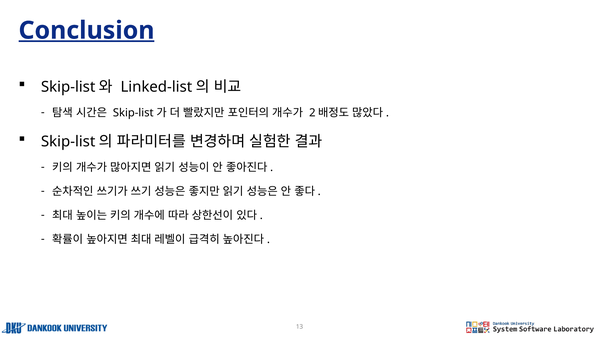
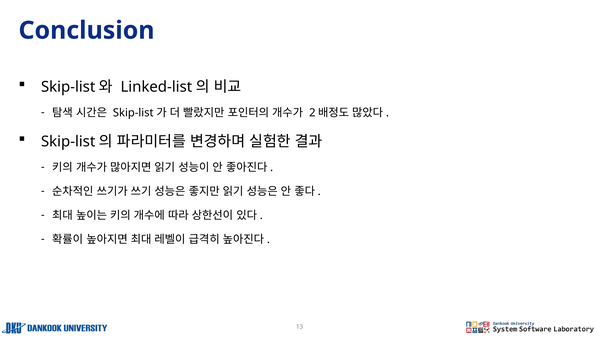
Conclusion underline: present -> none (87, 30)
